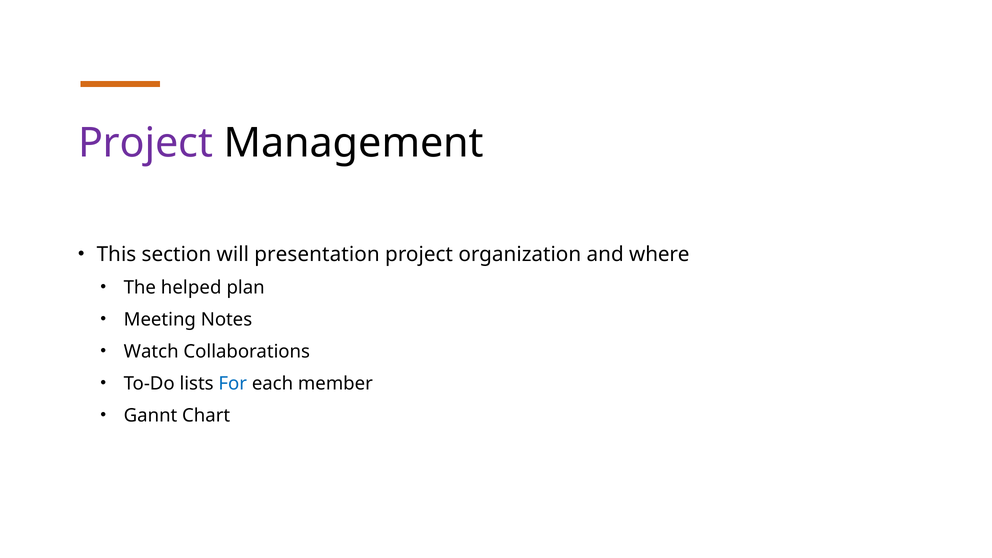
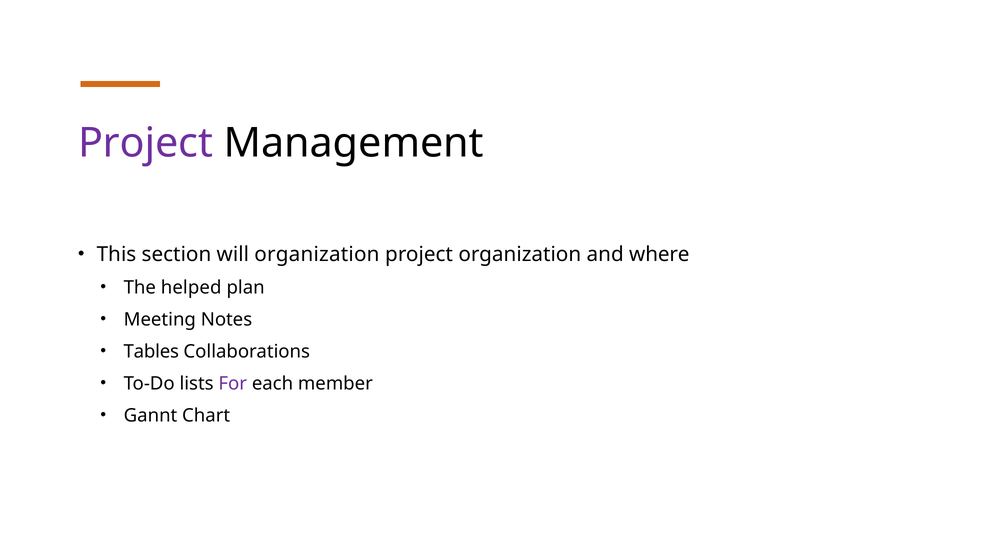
will presentation: presentation -> organization (317, 255)
Watch: Watch -> Tables (151, 352)
For colour: blue -> purple (233, 383)
